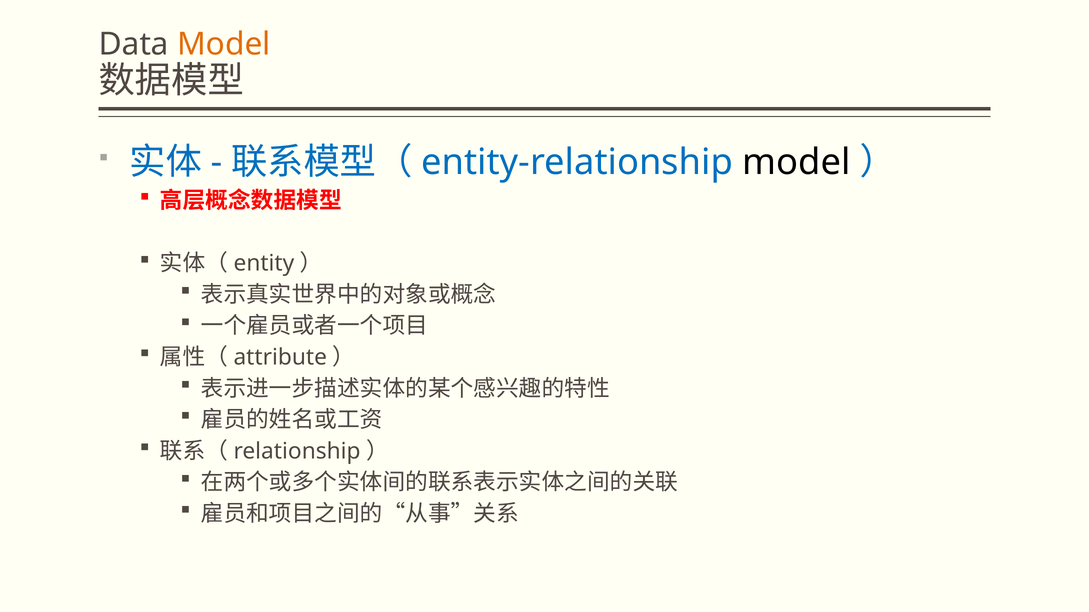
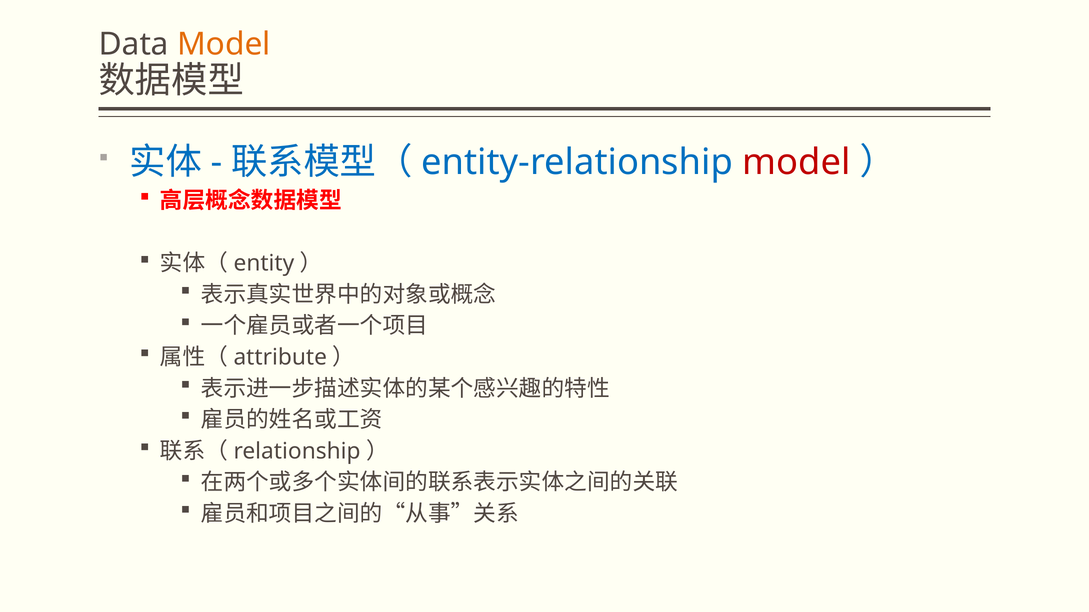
model colour: black -> red (796, 162)
